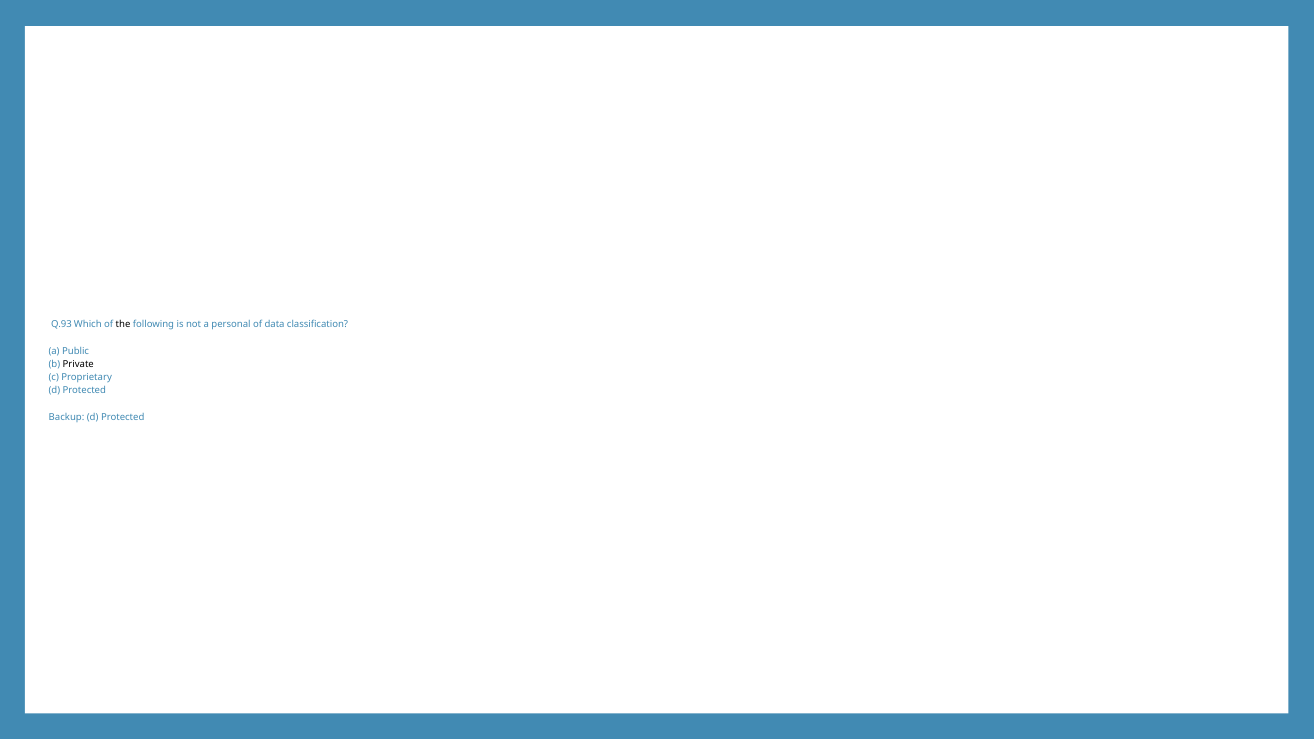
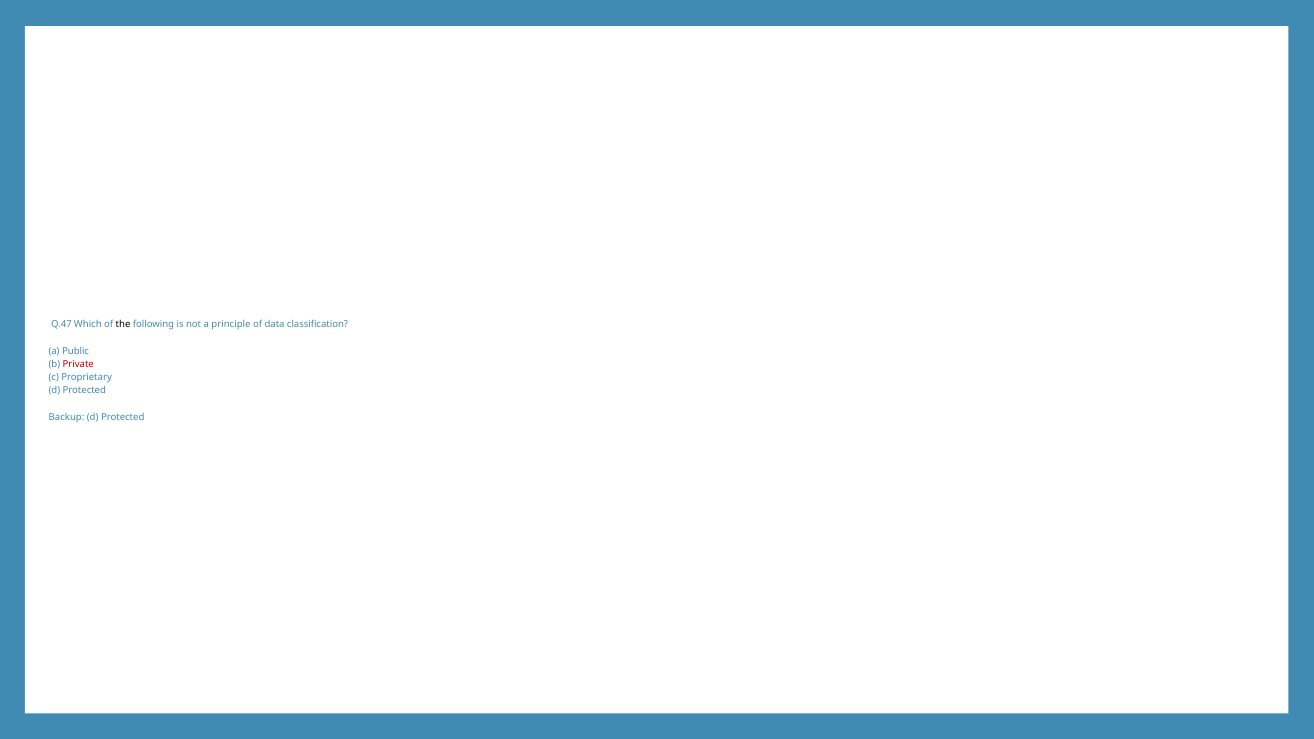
Q.93: Q.93 -> Q.47 (61, 325)
personal: personal -> principle (231, 325)
Private colour: black -> red (78, 364)
